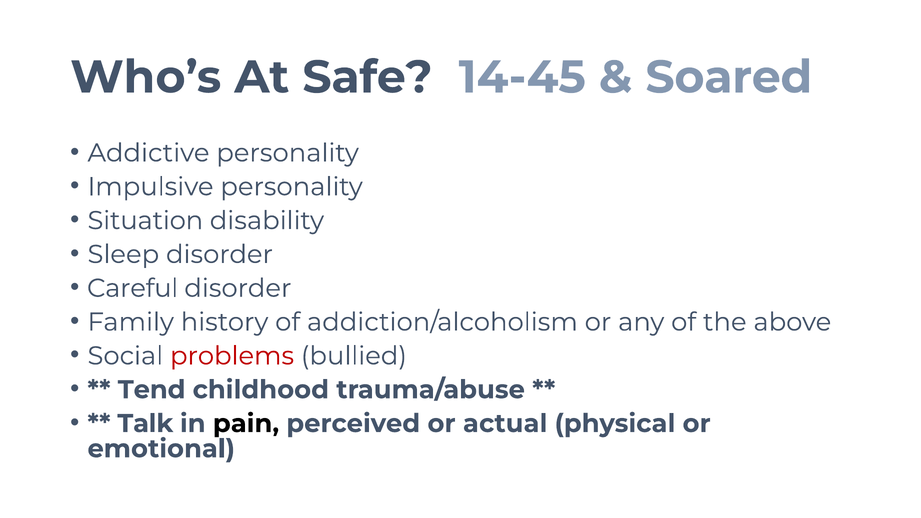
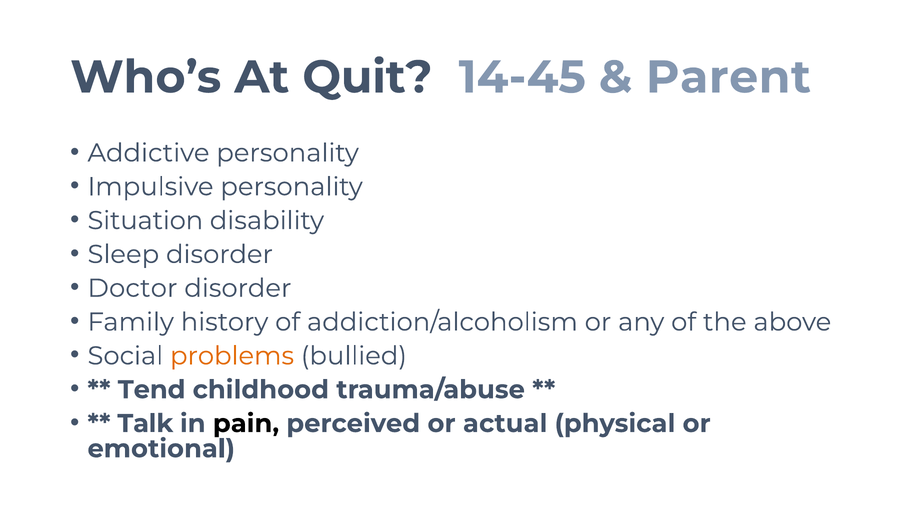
Safe: Safe -> Quit (367, 77)
Soared: Soared -> Parent (728, 77)
Careful: Careful -> Doctor (132, 288)
problems colour: red -> orange (232, 356)
